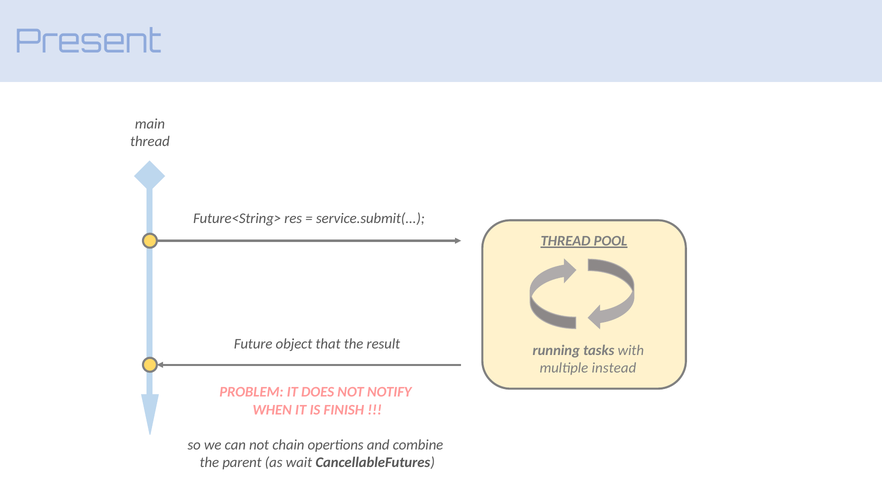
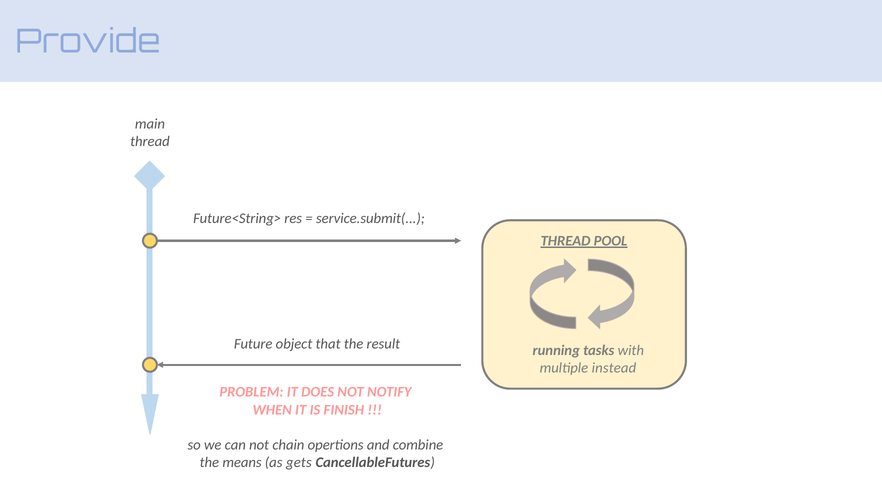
Present: Present -> Provide (88, 42)
parent: parent -> means (242, 463)
wait: wait -> gets (299, 463)
